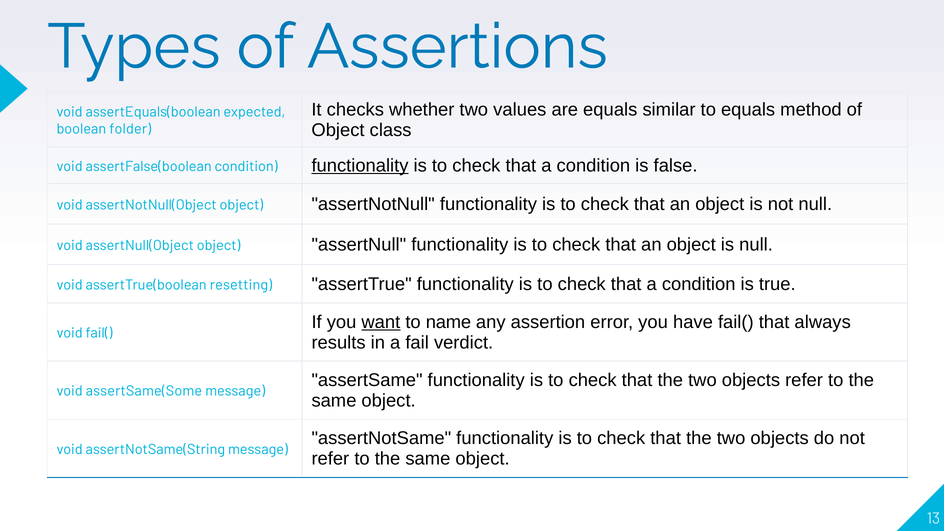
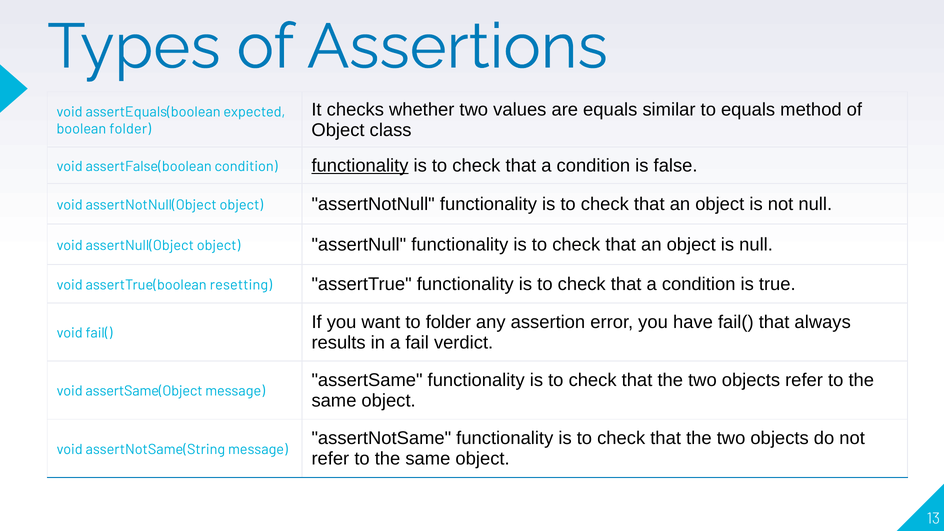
want underline: present -> none (381, 322)
to name: name -> folder (448, 322)
assertSame(Some: assertSame(Some -> assertSame(Object (144, 391)
